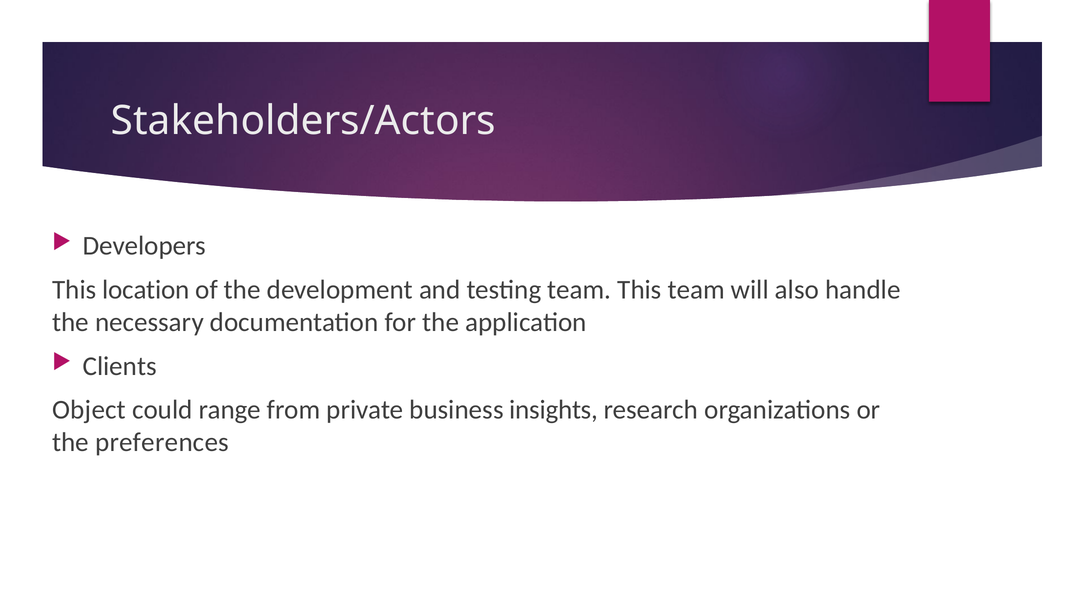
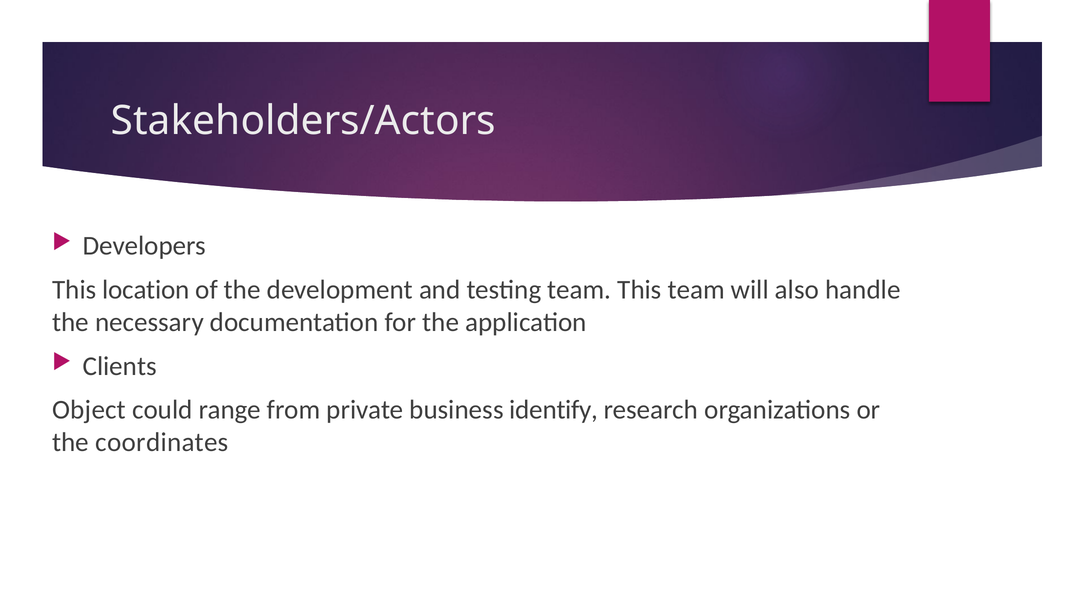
insights: insights -> identify (554, 410)
preferences: preferences -> coordinates (162, 443)
